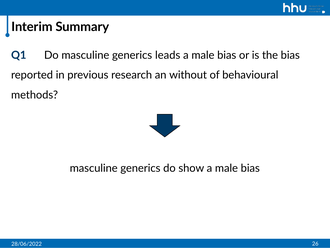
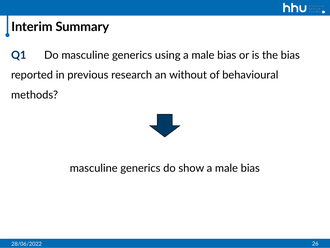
leads: leads -> using (168, 55)
